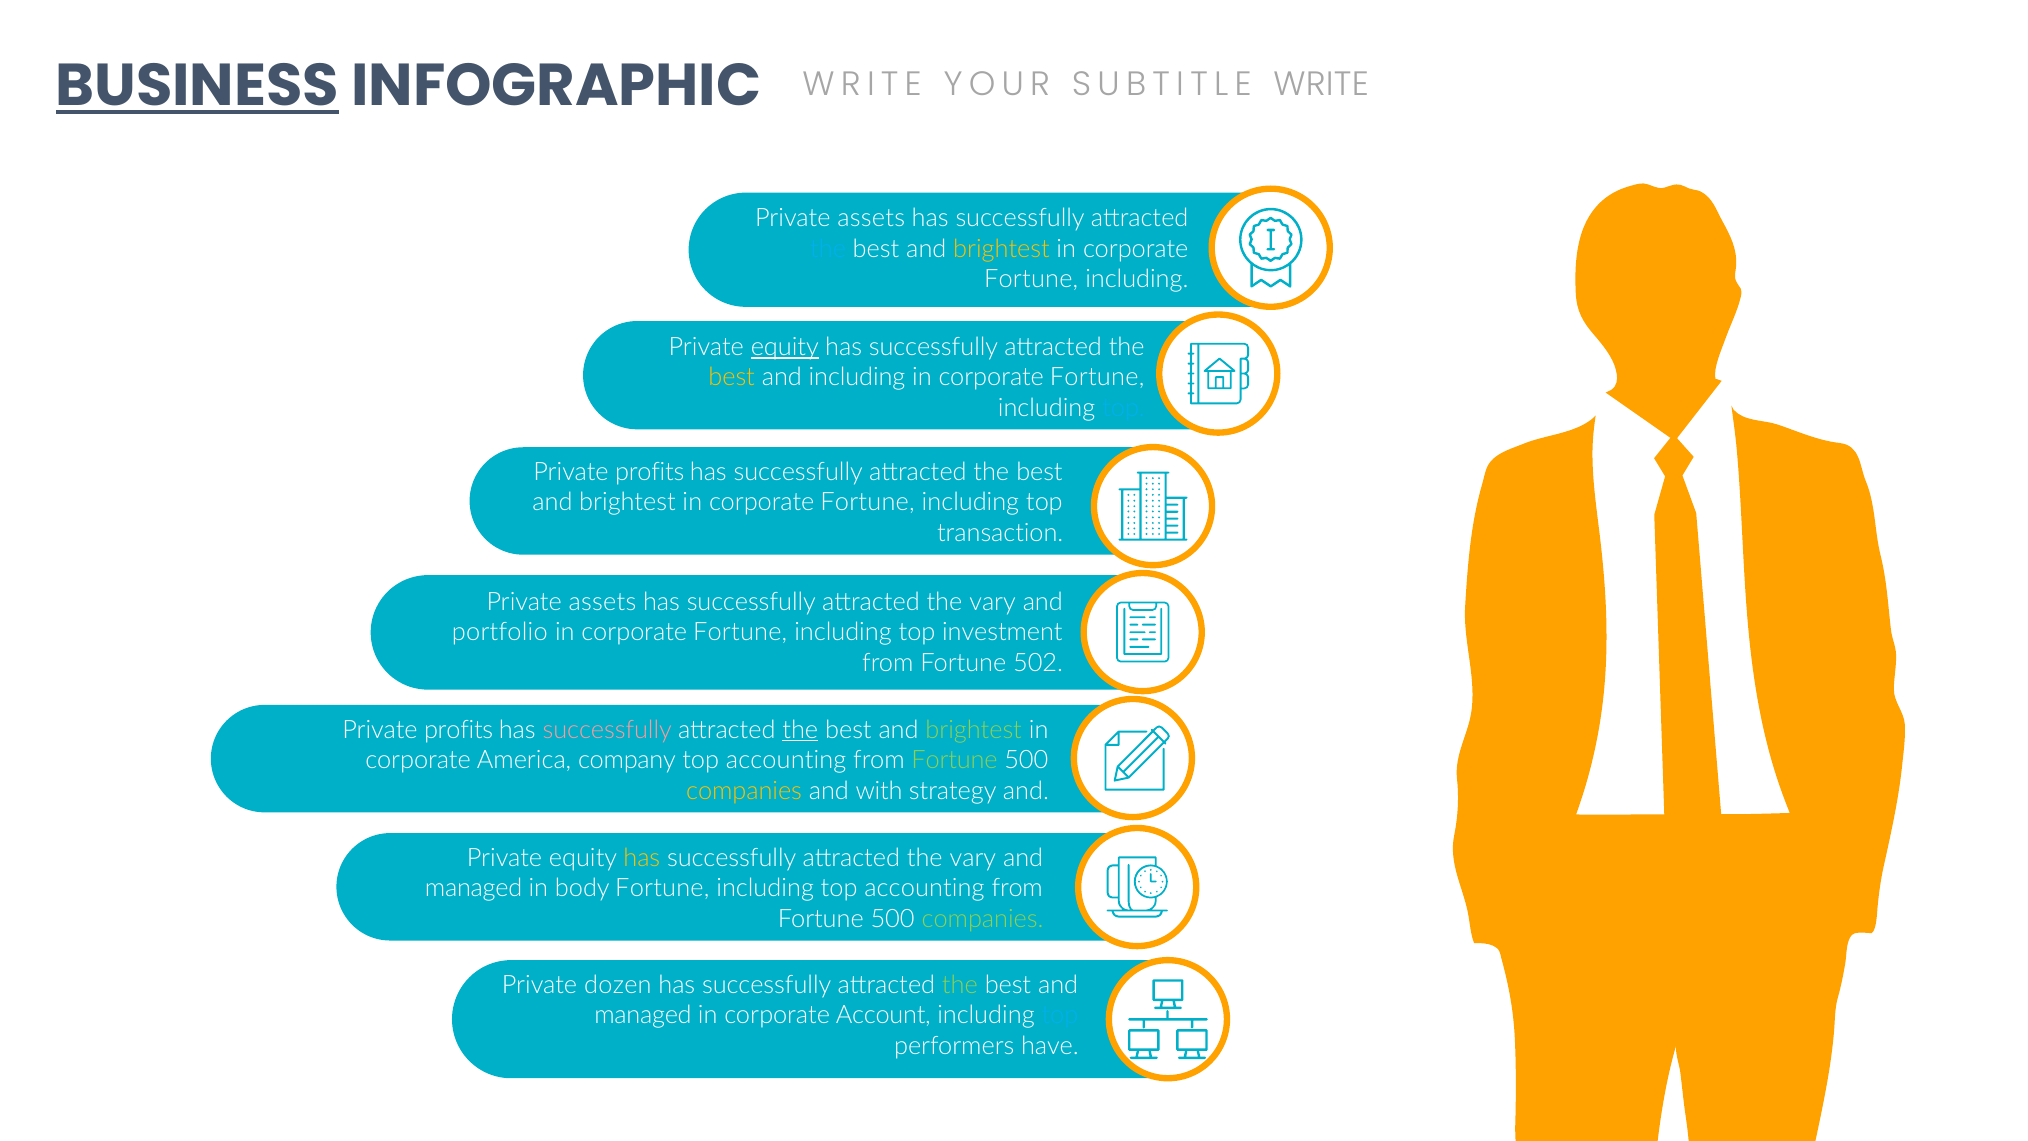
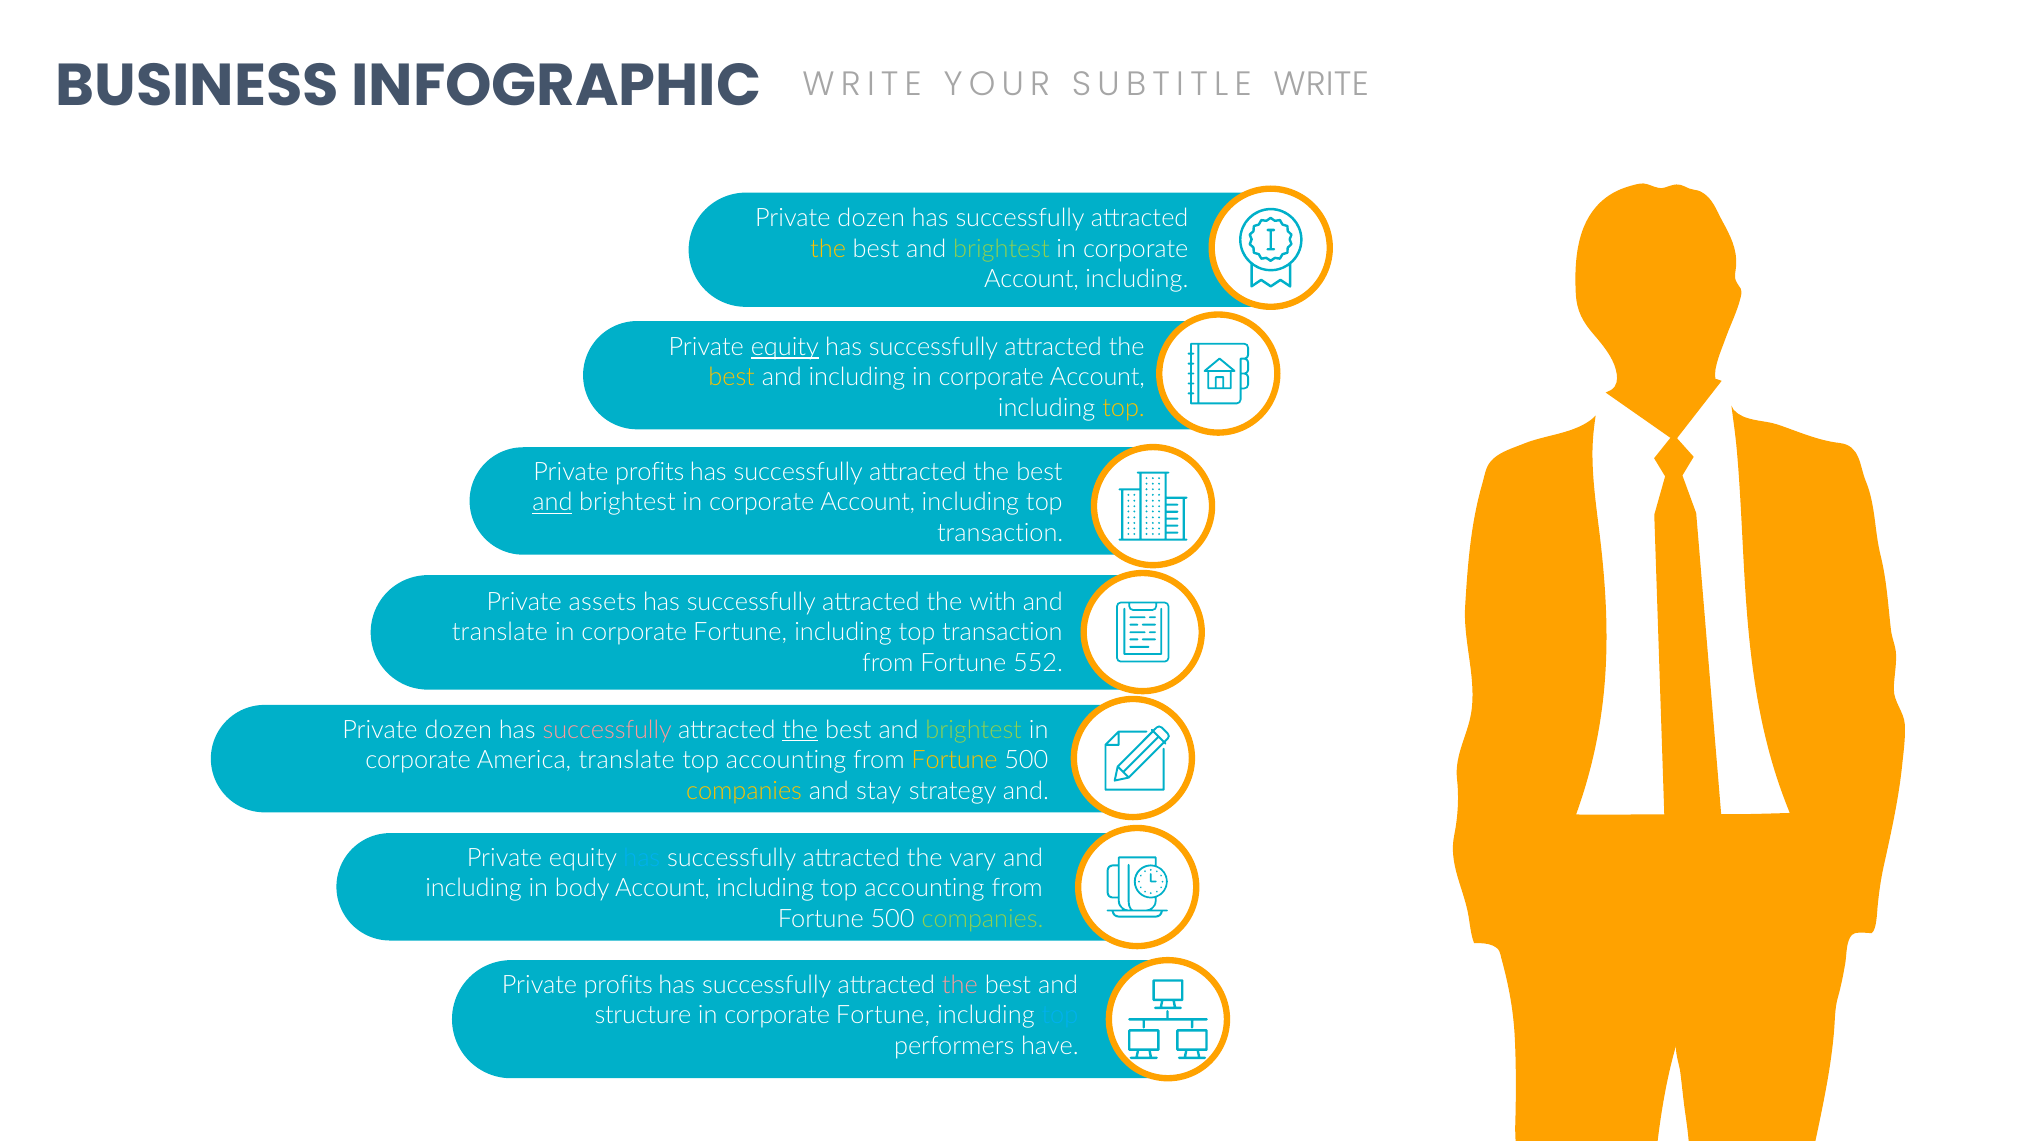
BUSINESS underline: present -> none (197, 86)
assets: assets -> dozen (871, 219)
the colour: light blue -> yellow (828, 249)
brightest colour: yellow -> light green (1001, 249)
Fortune: Fortune -> Account (1031, 279)
Fortune: Fortune -> Account (1097, 377)
top colour: light blue -> yellow (1124, 408)
and underline: none -> present (552, 502)
Fortune: Fortune -> Account (868, 502)
vary: vary -> with (993, 602)
portfolio: portfolio -> translate (500, 632)
investment: investment -> transaction (1002, 632)
502: 502 -> 552 (1038, 663)
profits: profits -> dozen (458, 730)
America company: company -> translate (627, 760)
Fortune colour: light green -> yellow (955, 760)
with: with -> stay (879, 791)
has colour: yellow -> light blue (642, 858)
managed: managed -> including (474, 888)
body Fortune: Fortune -> Account (663, 888)
dozen: dozen -> profits (618, 985)
the colour: light green -> pink (960, 985)
managed: managed -> structure (643, 1015)
Account: Account -> Fortune (883, 1015)
